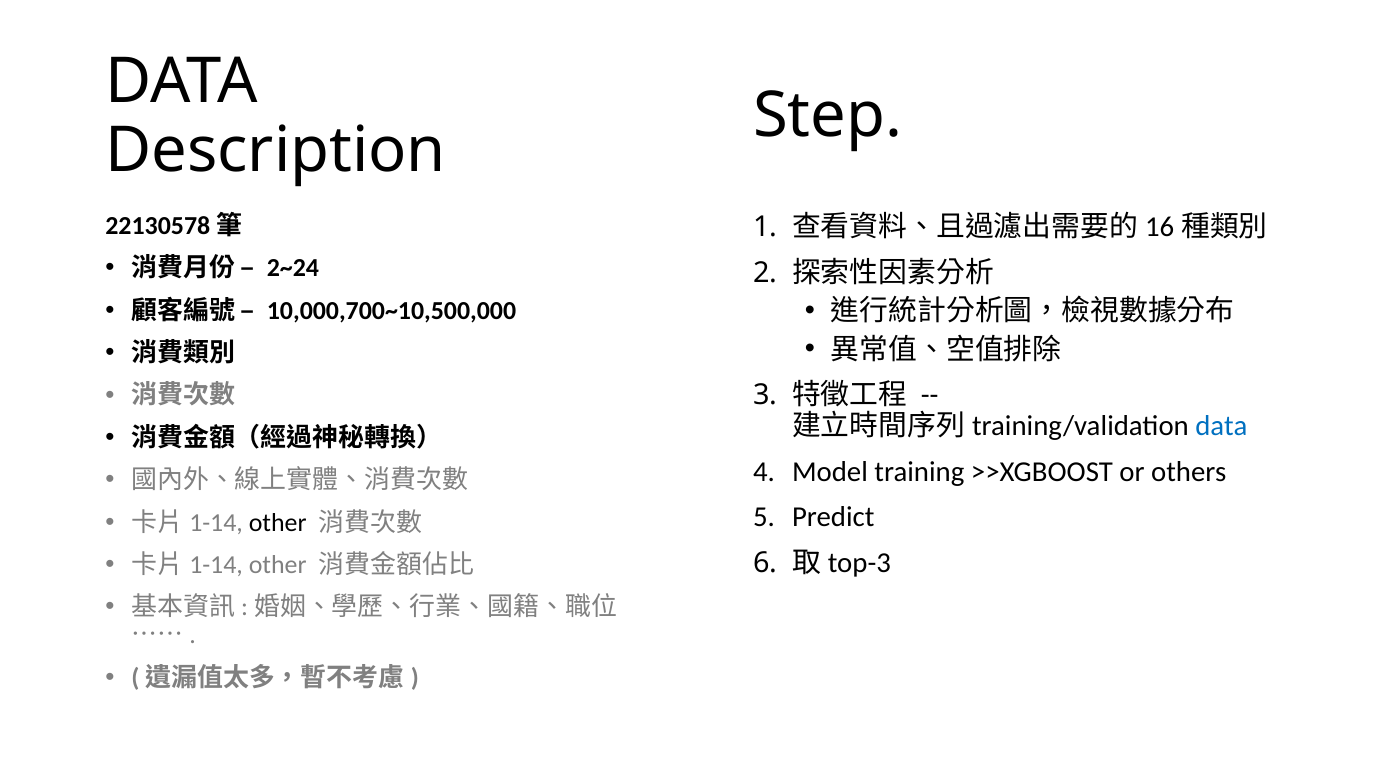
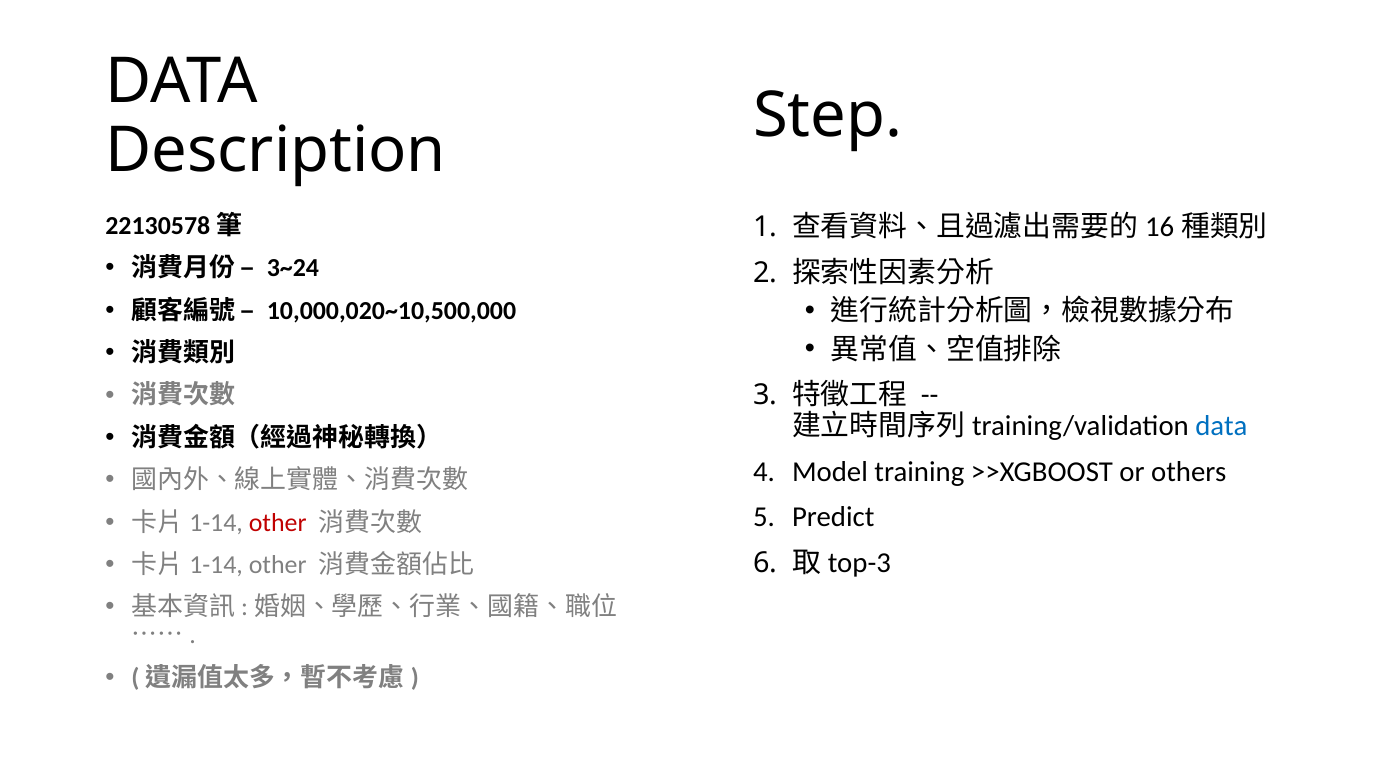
2~24: 2~24 -> 3~24 (293, 268)
10,000,700~10,500,000: 10,000,700~10,500,000 -> 10,000,020~10,500,000 (392, 311)
other colour: black -> red (278, 523)
